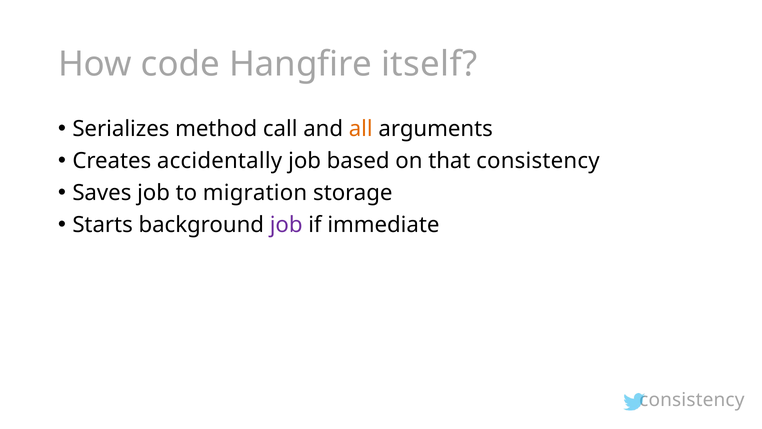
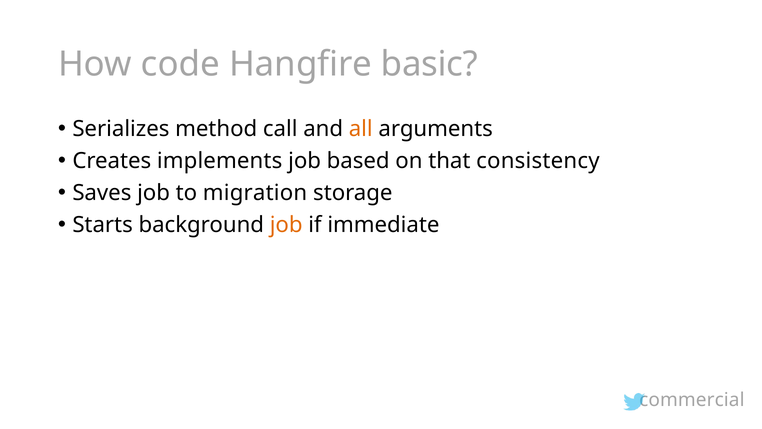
itself: itself -> basic (430, 64)
accidentally: accidentally -> implements (220, 161)
job colour: purple -> orange (286, 225)
consistency: consistency -> commercial (692, 400)
